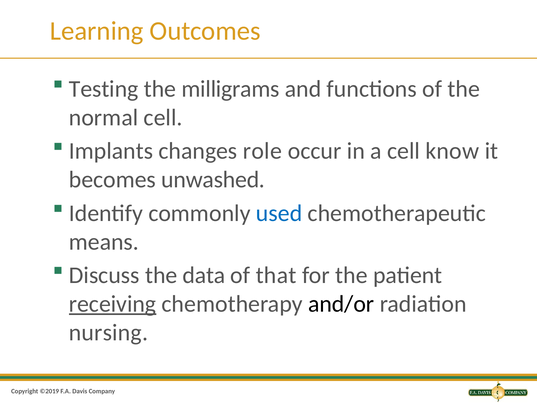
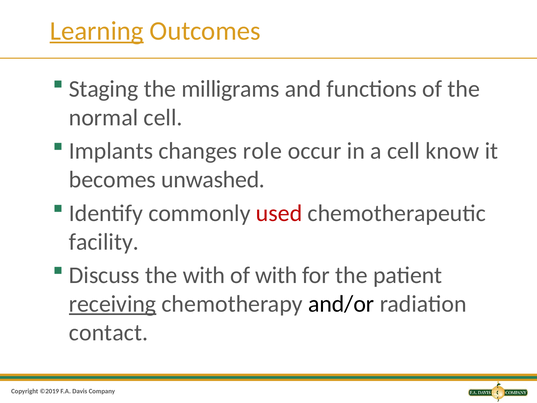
Learning underline: none -> present (97, 31)
Testing: Testing -> Staging (104, 89)
used colour: blue -> red (279, 213)
means: means -> facility (104, 242)
the data: data -> with (204, 275)
of that: that -> with (276, 275)
nursing: nursing -> contact (108, 332)
